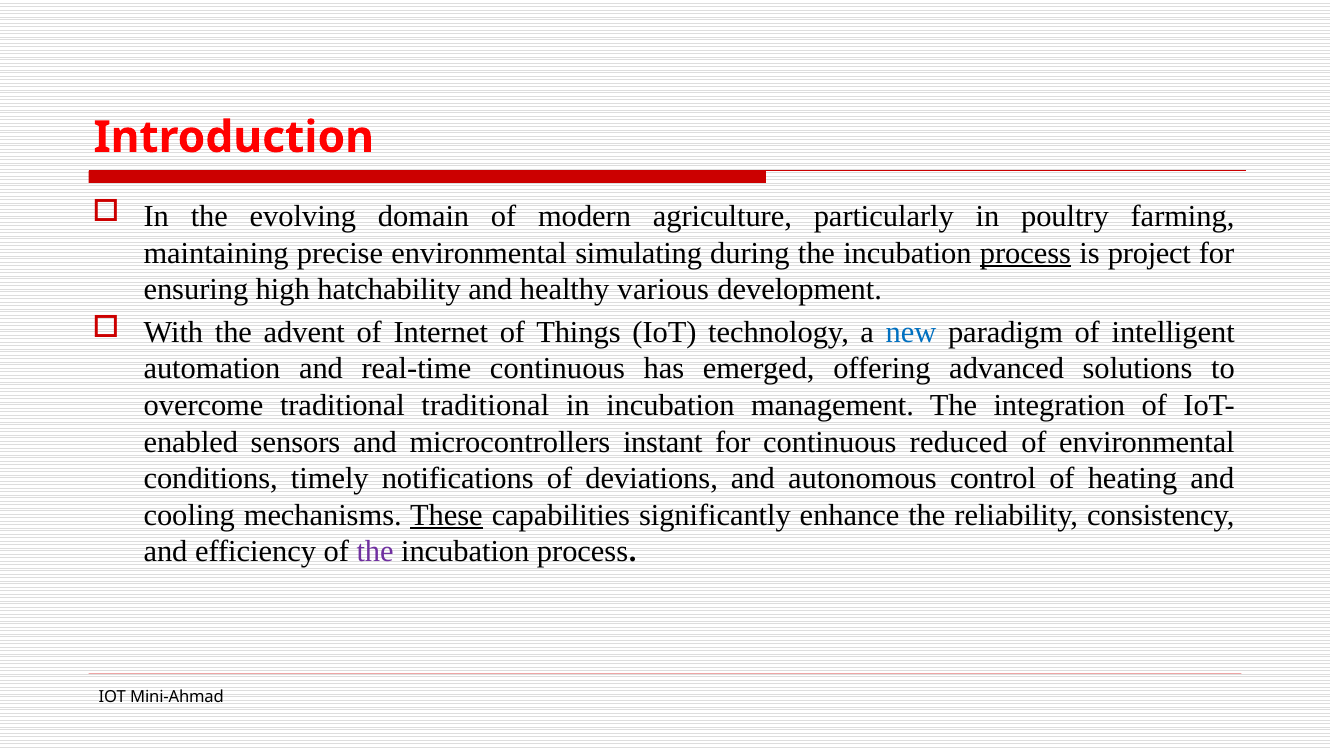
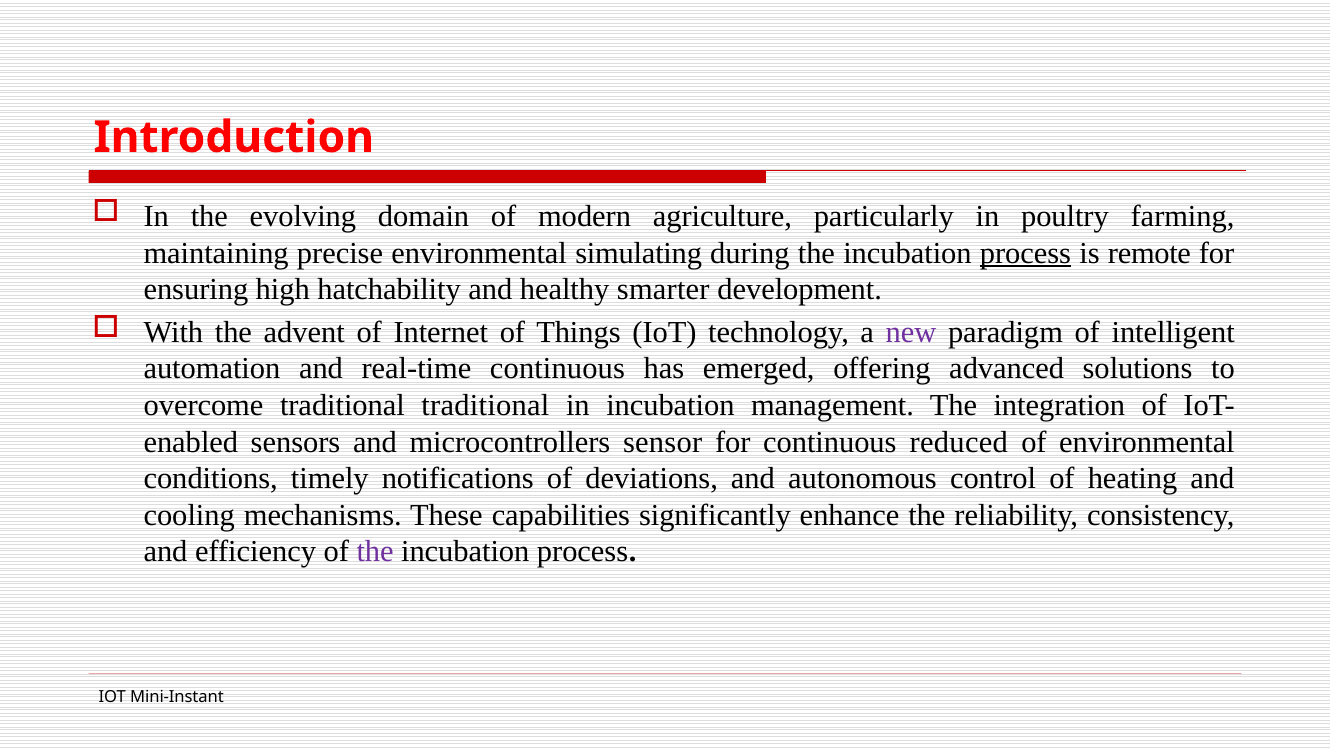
project: project -> remote (1149, 253)
various: various -> smarter (663, 290)
new colour: blue -> purple (911, 332)
instant: instant -> sensor (663, 442)
These underline: present -> none (446, 515)
Mini-Ahmad: Mini-Ahmad -> Mini-Instant (177, 697)
